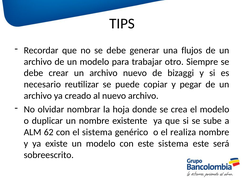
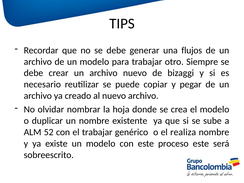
62: 62 -> 52 (49, 132)
el sistema: sistema -> trabajar (97, 132)
este sistema: sistema -> proceso (173, 144)
